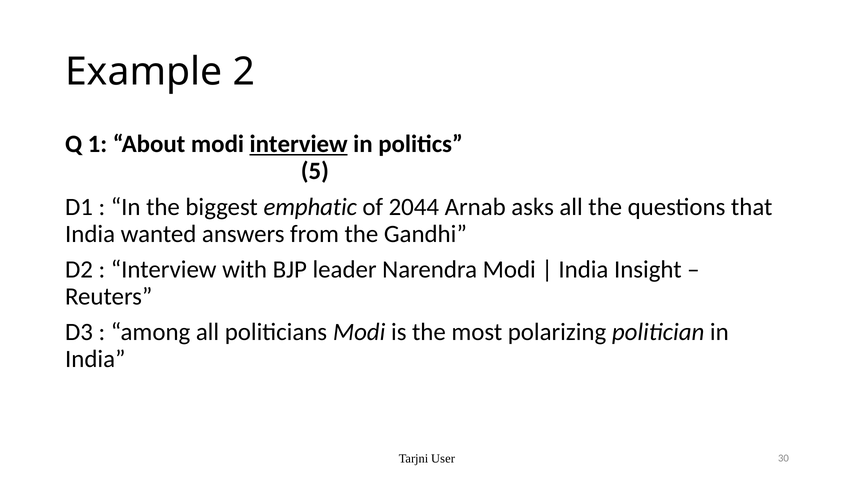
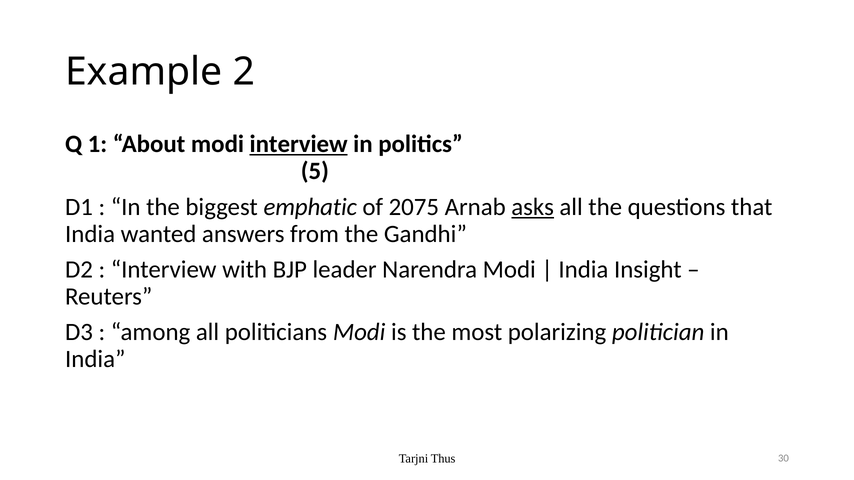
2044: 2044 -> 2075 (414, 207)
asks underline: none -> present (533, 207)
User: User -> Thus (443, 459)
